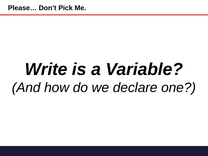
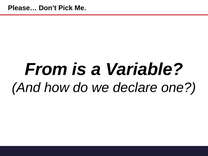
Write: Write -> From (46, 69)
